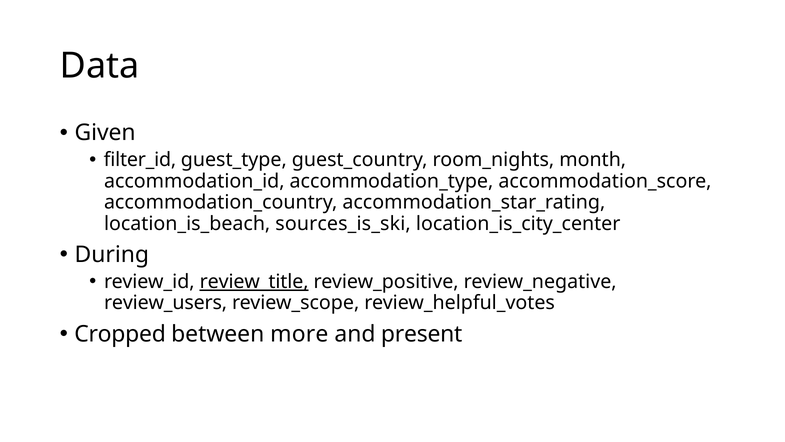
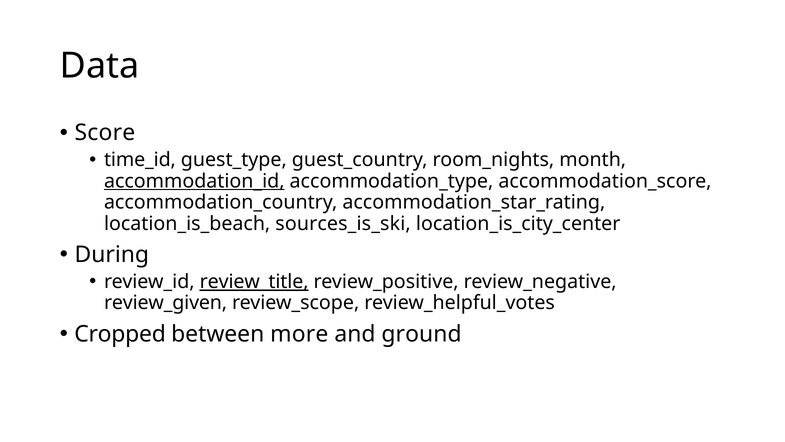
Given: Given -> Score (105, 133)
filter_id: filter_id -> time_id (140, 160)
accommodation_id underline: none -> present (194, 181)
review_users: review_users -> review_given (166, 303)
present: present -> ground (422, 334)
